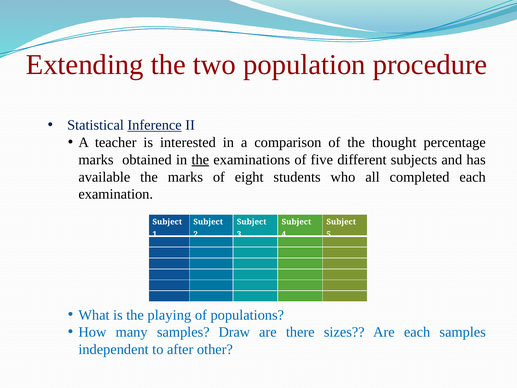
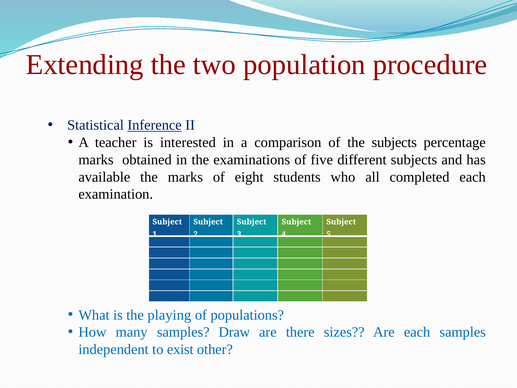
the thought: thought -> subjects (394, 142)
the underline: present -> none (200, 160)
after: after -> exist (180, 349)
